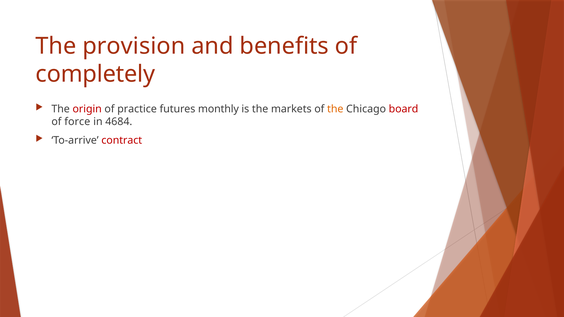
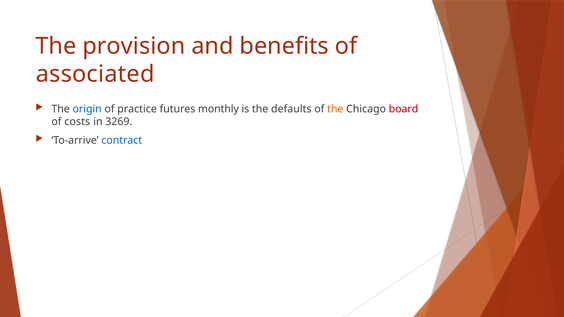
completely: completely -> associated (95, 74)
origin colour: red -> blue (87, 109)
markets: markets -> defaults (291, 109)
force: force -> costs (77, 122)
4684: 4684 -> 3269 (119, 122)
contract colour: red -> blue (122, 140)
